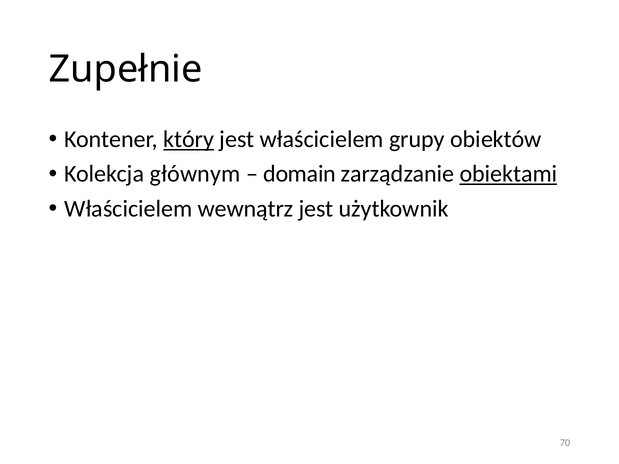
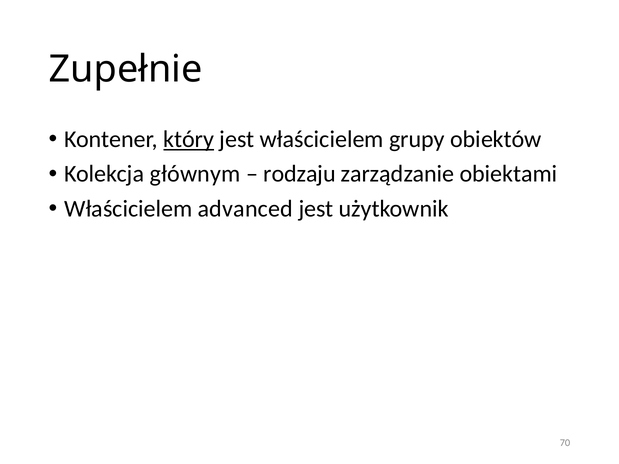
domain: domain -> rodzaju (300, 174)
obiektami underline: present -> none (508, 174)
wewnątrz: wewnątrz -> advanced (245, 209)
